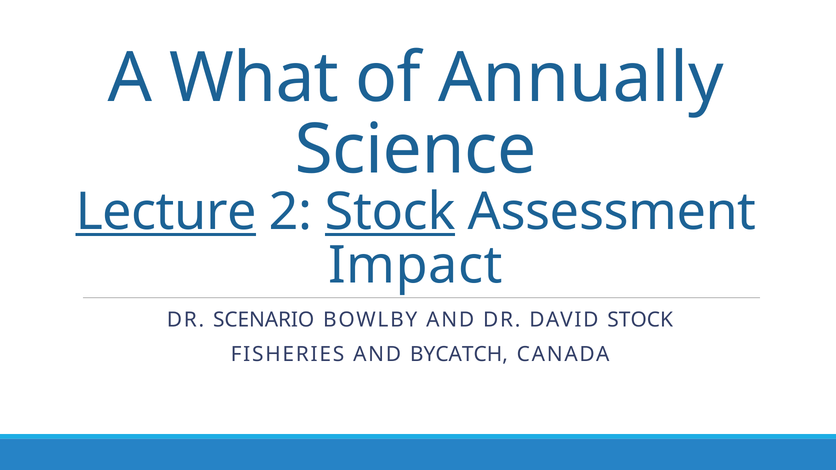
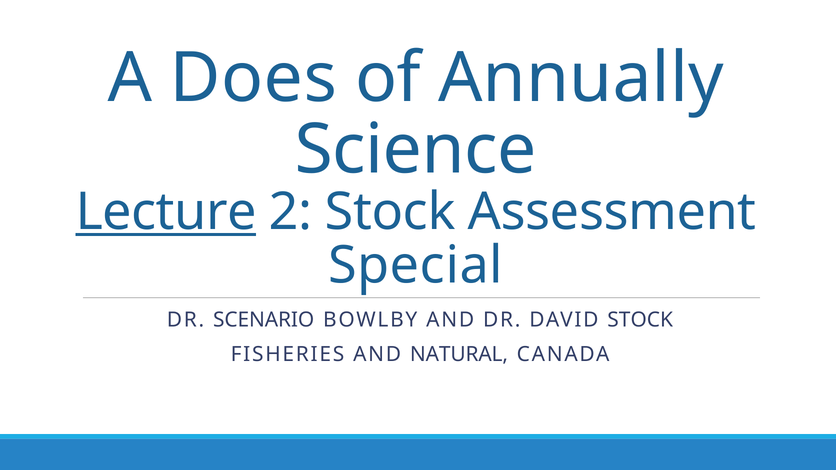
What: What -> Does (253, 79)
Stock underline: present -> none (390, 212)
Impact: Impact -> Special (415, 265)
BYCATCH: BYCATCH -> NATURAL (459, 355)
